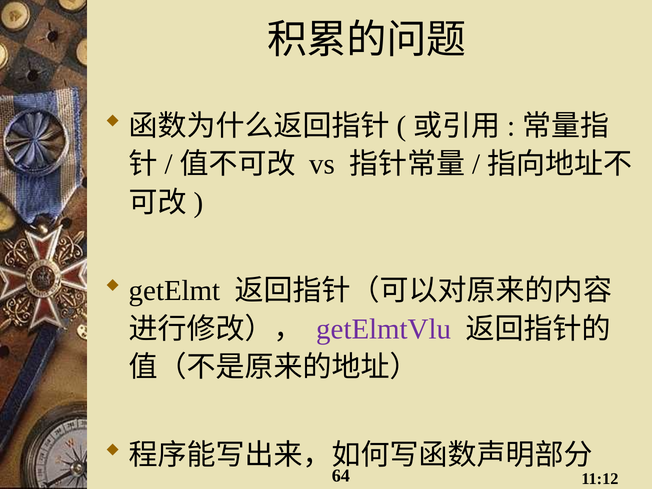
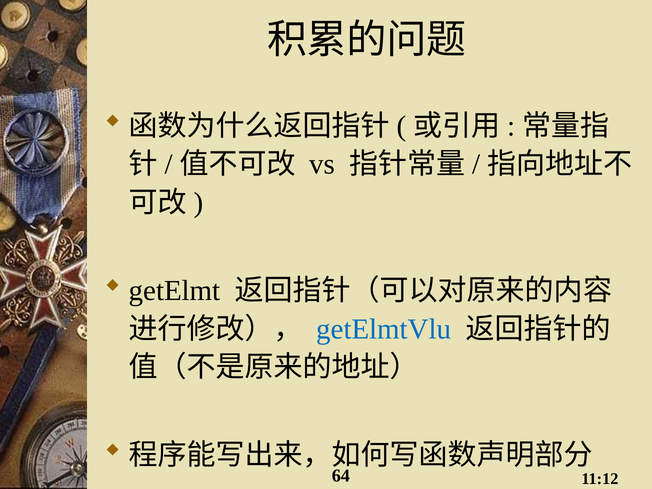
getElmtVlu colour: purple -> blue (384, 329)
